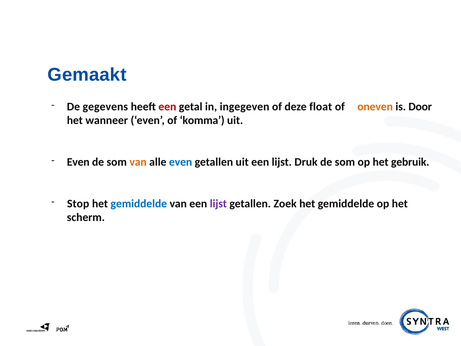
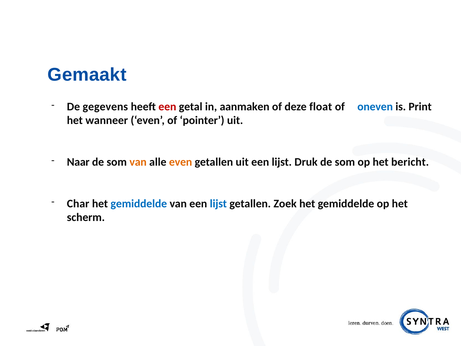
ingegeven: ingegeven -> aanmaken (245, 107)
oneven colour: orange -> blue (375, 107)
Door: Door -> Print (420, 107)
komma: komma -> pointer (202, 120)
Even: Even -> Naar (78, 162)
even colour: blue -> orange (181, 162)
gebruik: gebruik -> bericht (410, 162)
Stop: Stop -> Char (78, 203)
lijst colour: purple -> blue (218, 203)
